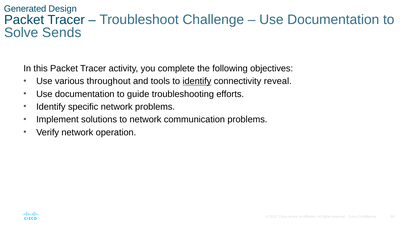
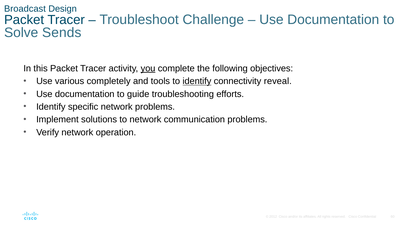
Generated: Generated -> Broadcast (25, 9)
you underline: none -> present (148, 68)
throughout: throughout -> completely (109, 81)
